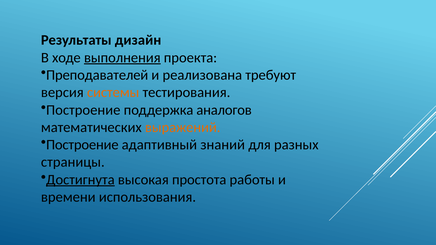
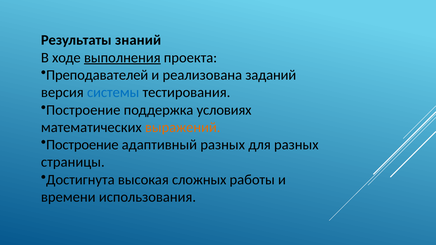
дизайн: дизайн -> знаний (138, 40)
требуют: требуют -> заданий (271, 75)
системы colour: orange -> blue (113, 93)
аналогов: аналогов -> условиях (224, 110)
адаптивный знаний: знаний -> разных (223, 145)
Достигнута underline: present -> none (80, 180)
простота: простота -> сложных (199, 180)
